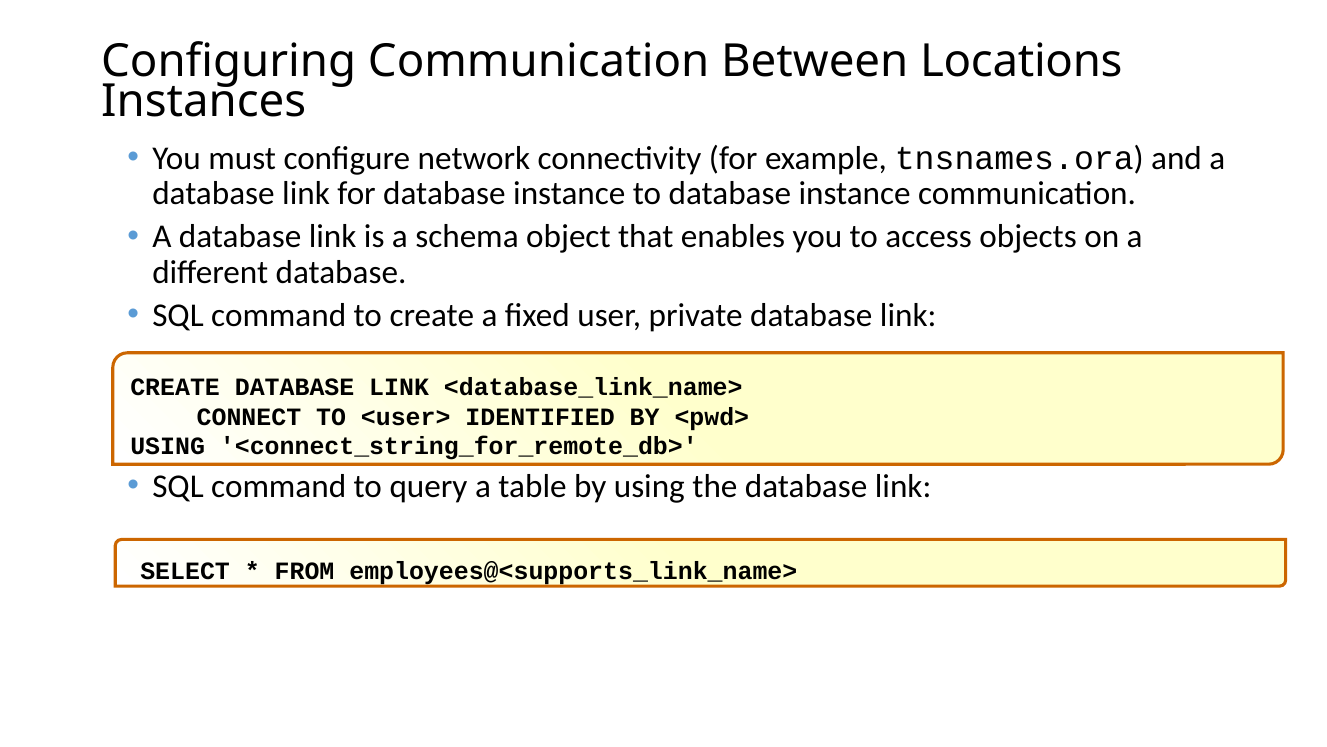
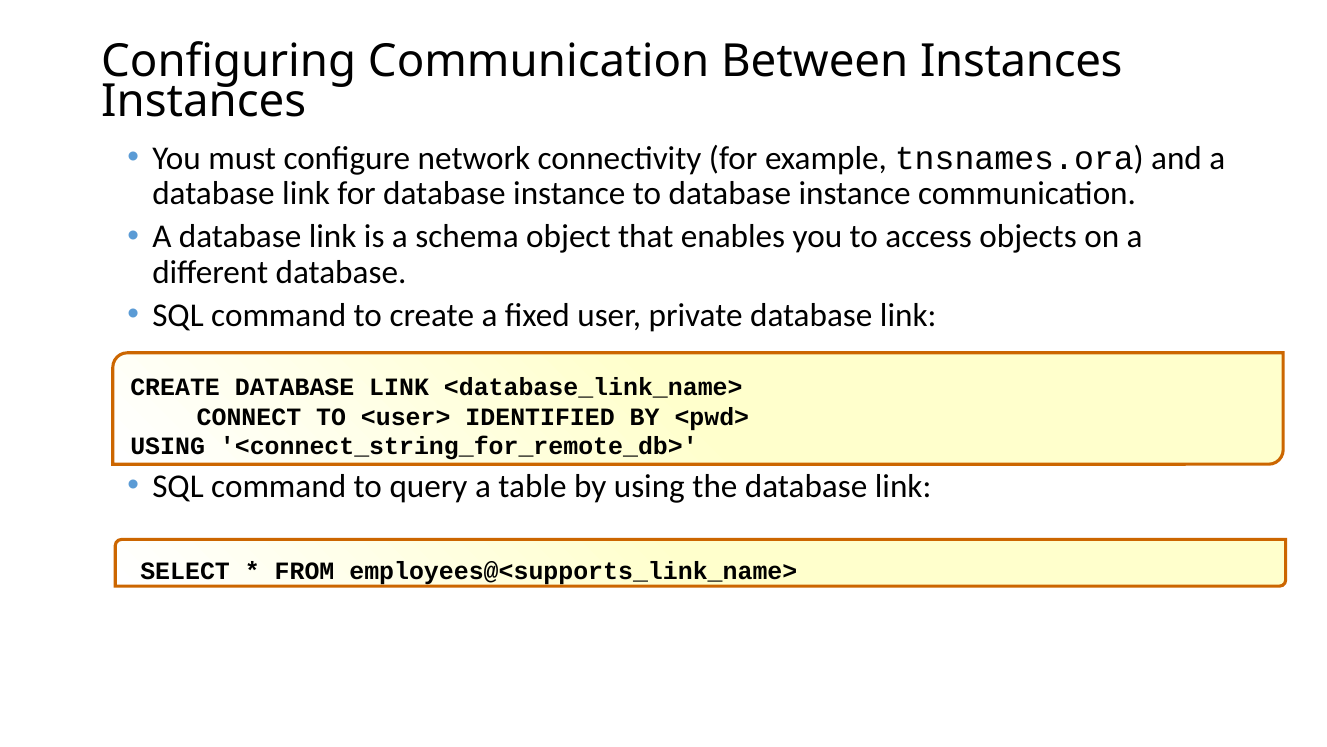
Locations: Locations -> Instances (1021, 62)
